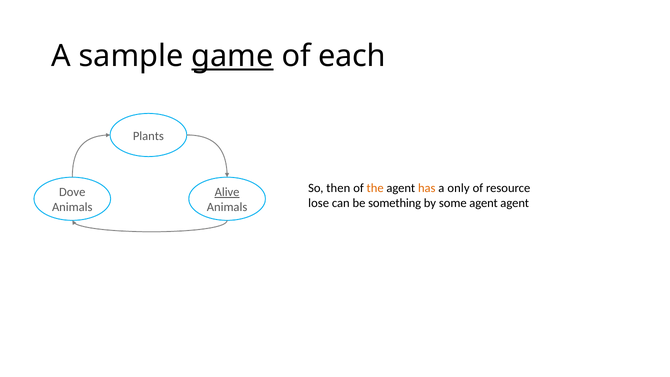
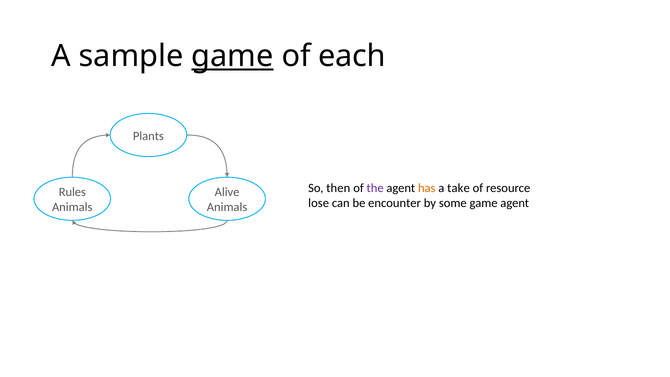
the colour: orange -> purple (375, 188)
only: only -> take (459, 188)
Dove: Dove -> Rules (72, 192)
Alive underline: present -> none (227, 192)
something: something -> encounter (395, 203)
some agent: agent -> game (484, 203)
